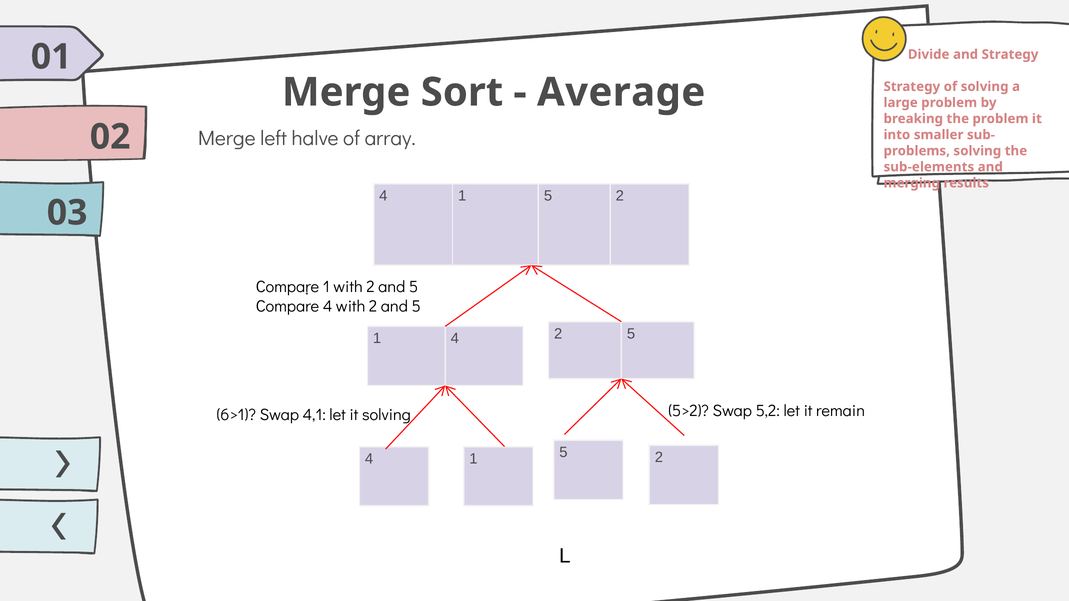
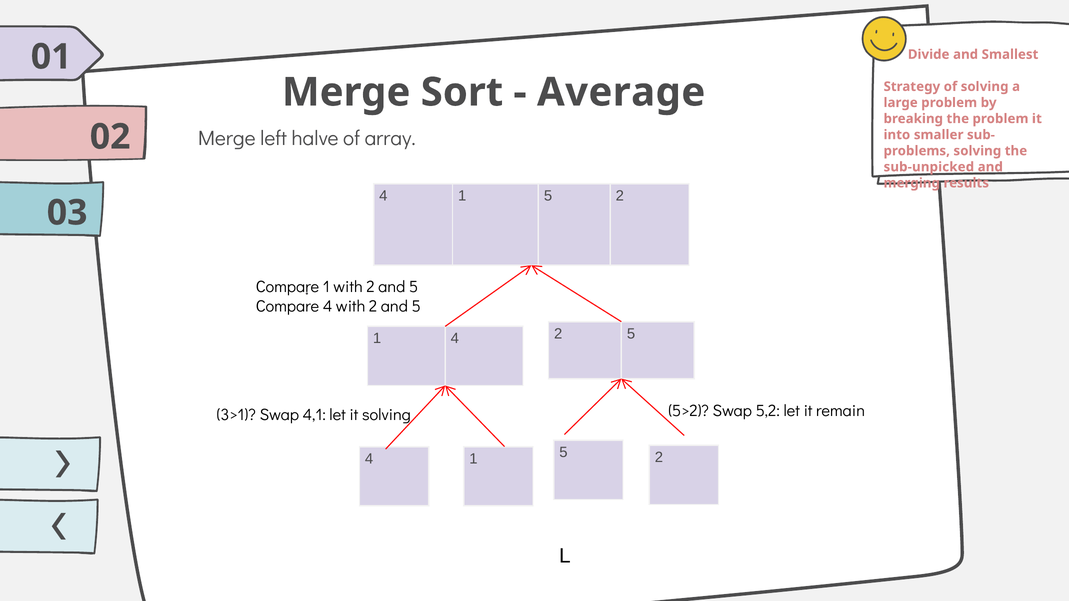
and Strategy: Strategy -> Smallest (1010, 54)
sub-elements: sub-elements -> sub-unpicked (929, 167)
6>1: 6>1 -> 3>1 (236, 415)
